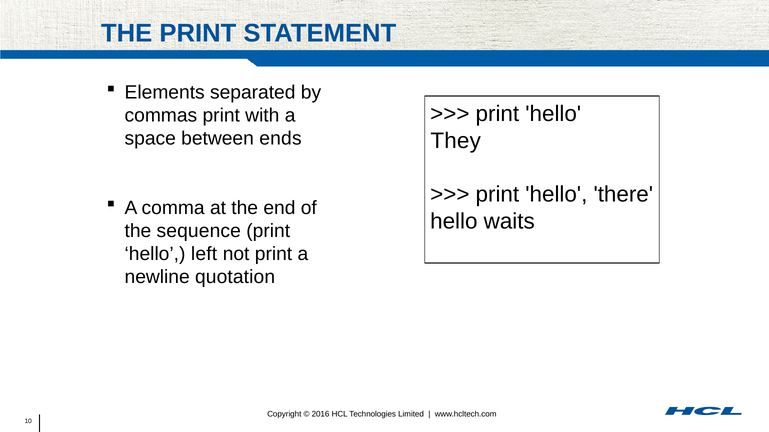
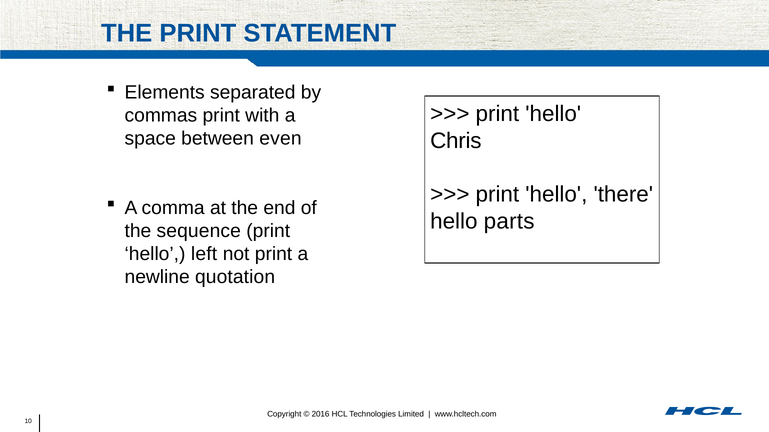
ends: ends -> even (280, 139)
They: They -> Chris (456, 141)
waits: waits -> parts (509, 222)
